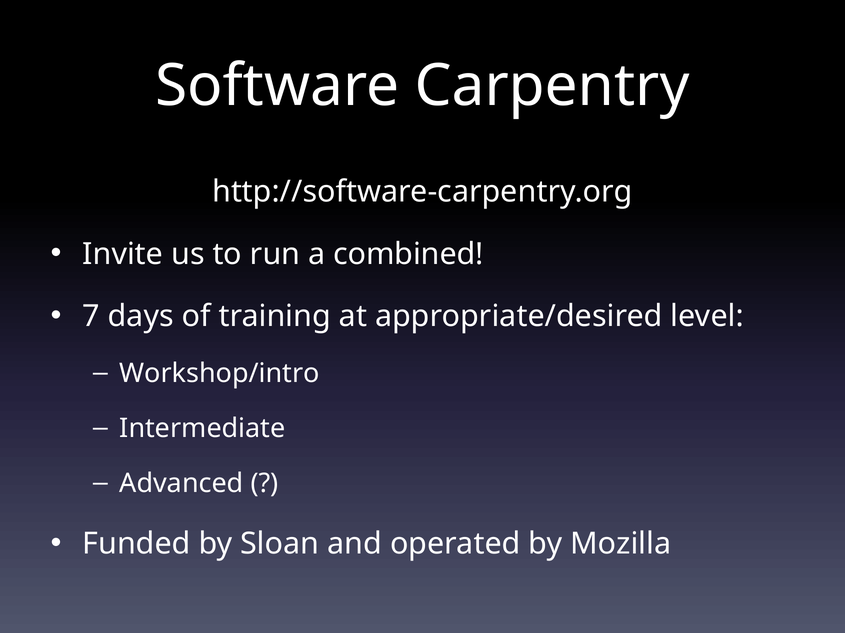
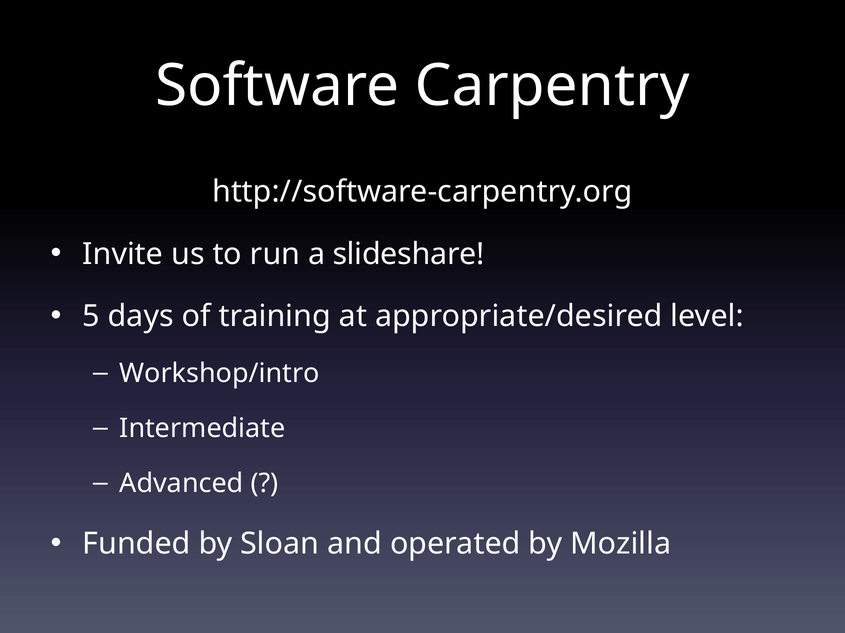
combined: combined -> slideshare (409, 254)
7: 7 -> 5 (91, 317)
